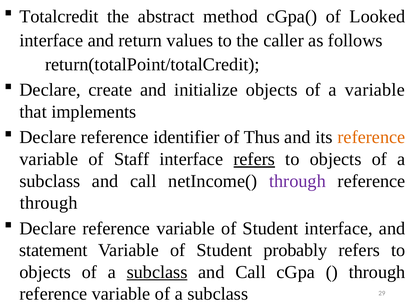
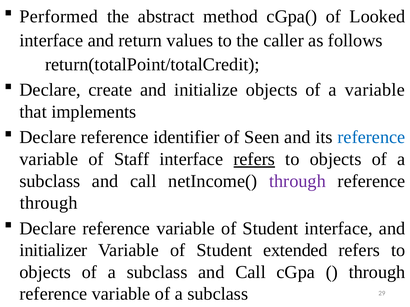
Totalcredit: Totalcredit -> Performed (59, 16)
Thus: Thus -> Seen (262, 138)
reference colour: orange -> blue (371, 138)
statement: statement -> initializer (53, 251)
probably: probably -> extended (295, 251)
subclass underline: present -> none (157, 273)
